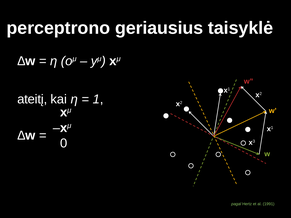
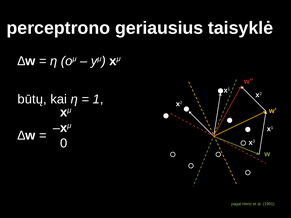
ateitį: ateitį -> būtų (32, 99)
